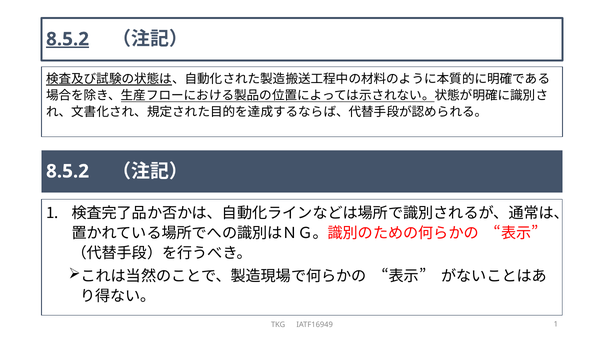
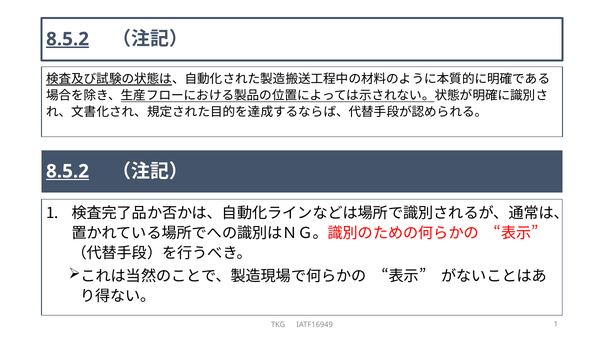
8.5.2 underline: none -> present (68, 171)
